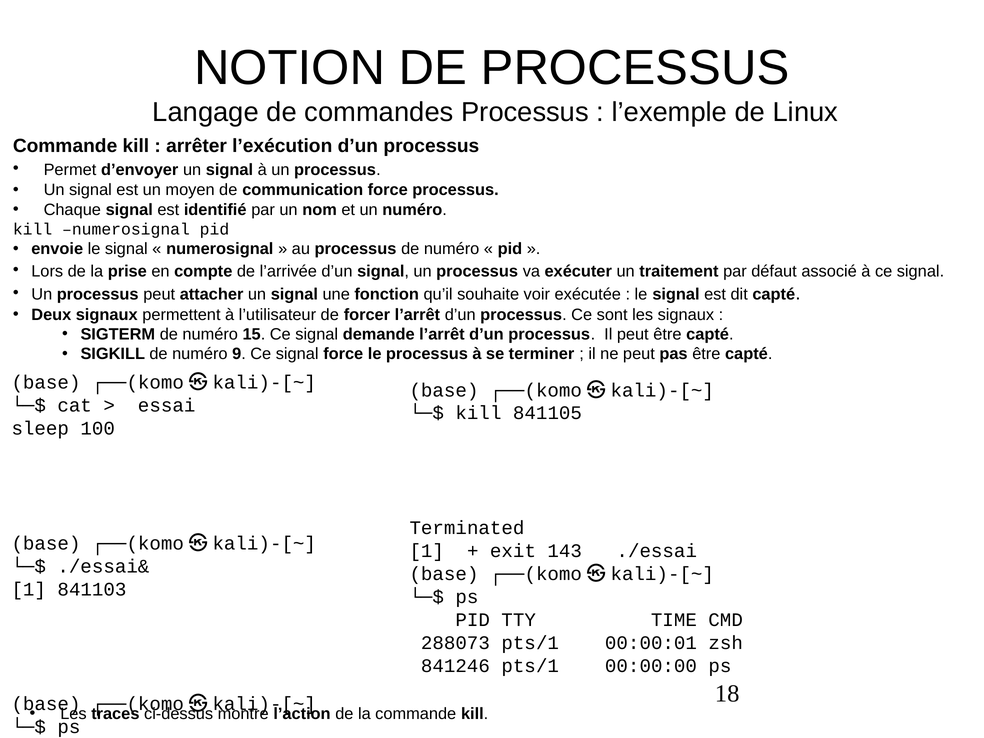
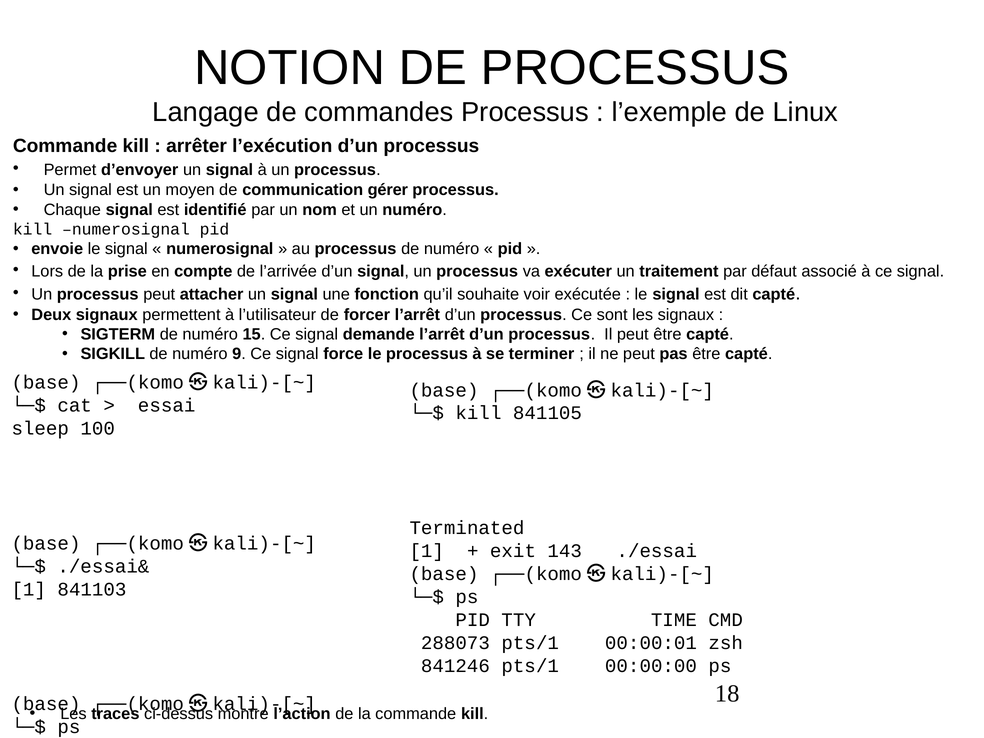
communication force: force -> gérer (388, 190)
